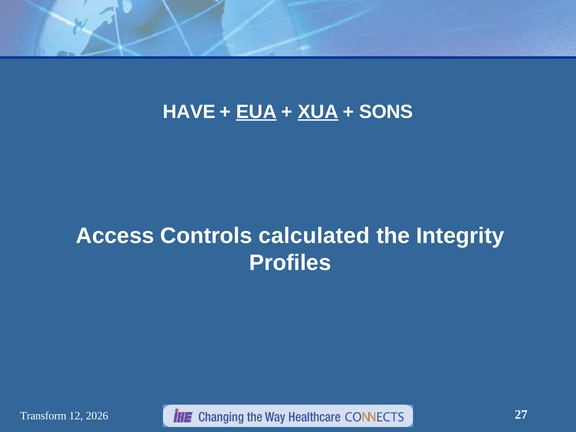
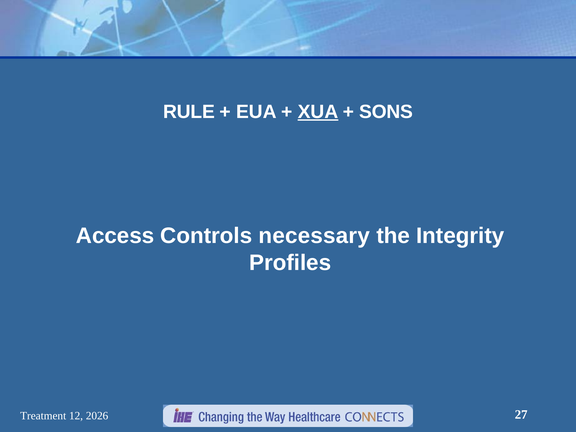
HAVE: HAVE -> RULE (189, 112)
EUA underline: present -> none (256, 112)
calculated: calculated -> necessary (314, 236)
Transform: Transform -> Treatment (43, 416)
